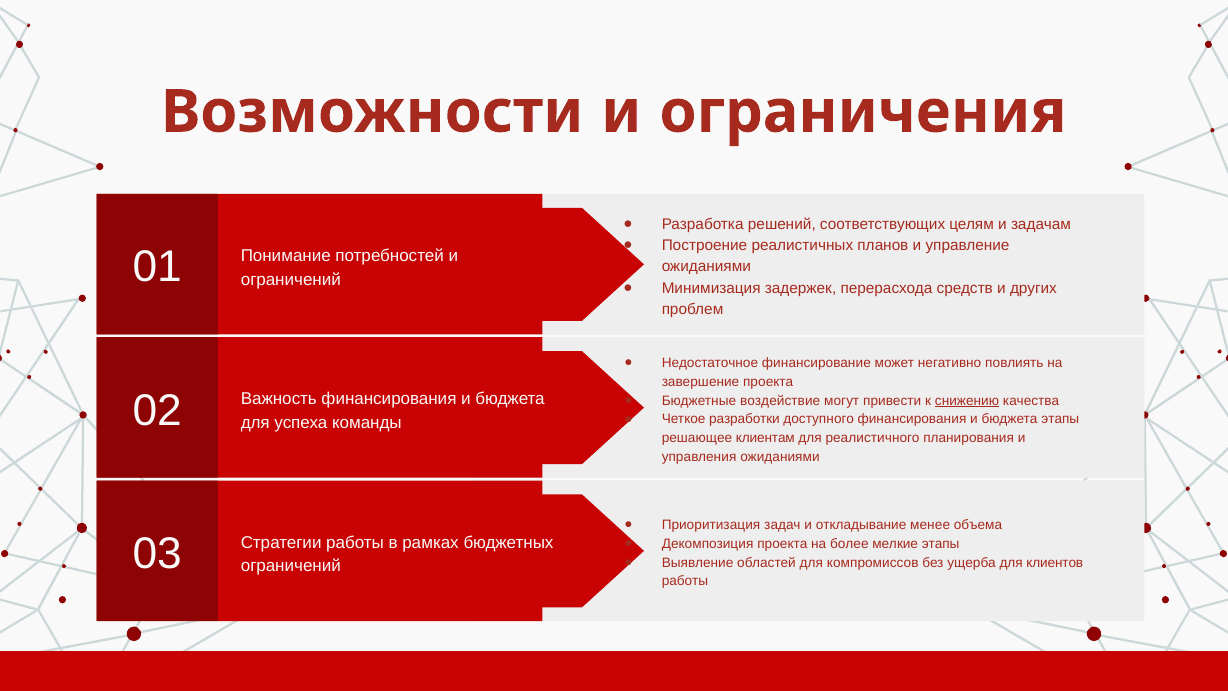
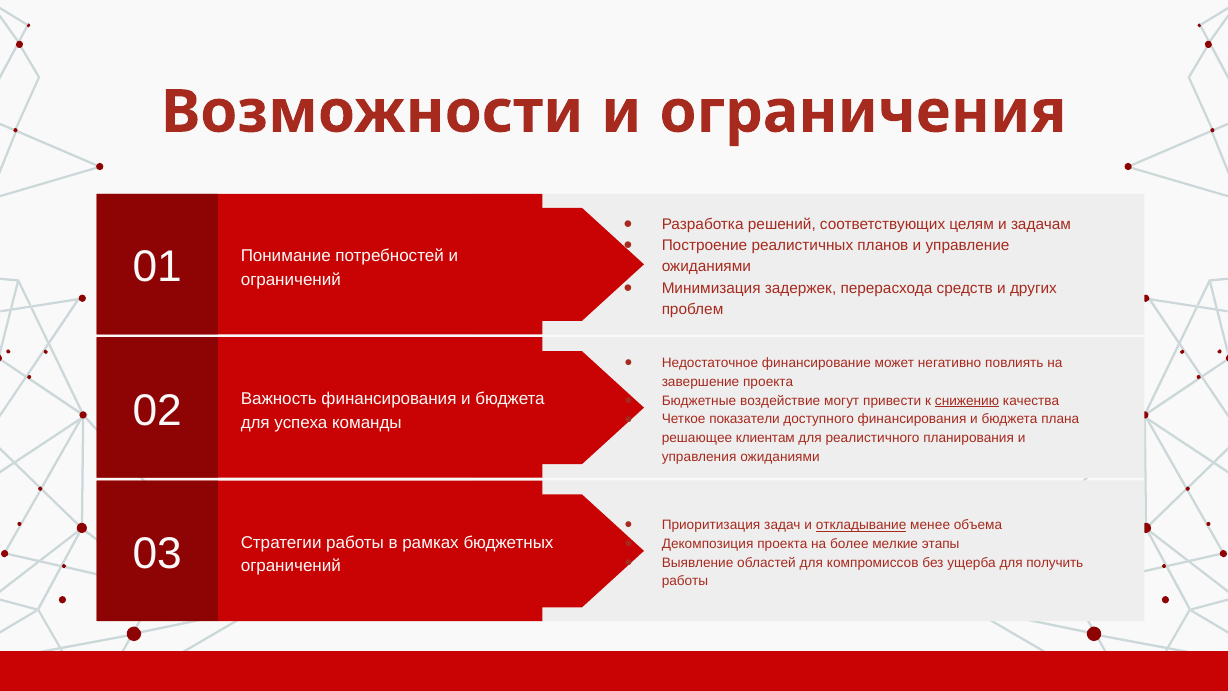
разработки: разработки -> показатели (745, 419)
бюджета этапы: этапы -> плана (1060, 419)
откладывание underline: none -> present (861, 525)
клиентов: клиентов -> получить (1055, 562)
